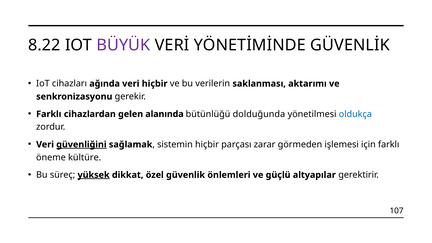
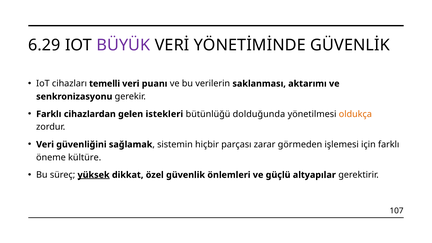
8.22: 8.22 -> 6.29 (44, 45)
ağında: ağında -> temelli (105, 84)
veri hiçbir: hiçbir -> puanı (155, 84)
alanında: alanında -> istekleri (164, 114)
oldukça colour: blue -> orange (355, 114)
güvenliğini underline: present -> none (81, 144)
